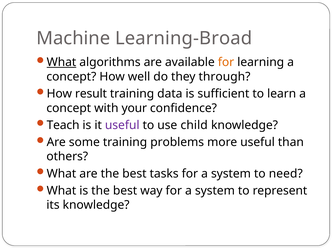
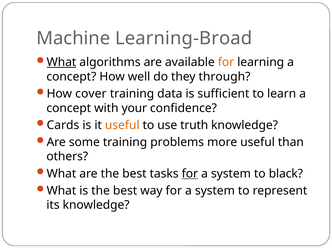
result: result -> cover (91, 94)
Teach: Teach -> Cards (63, 125)
useful colour: purple -> orange (122, 125)
child: child -> truth (194, 125)
for underline: none -> present (190, 174)
need: need -> black (286, 174)
